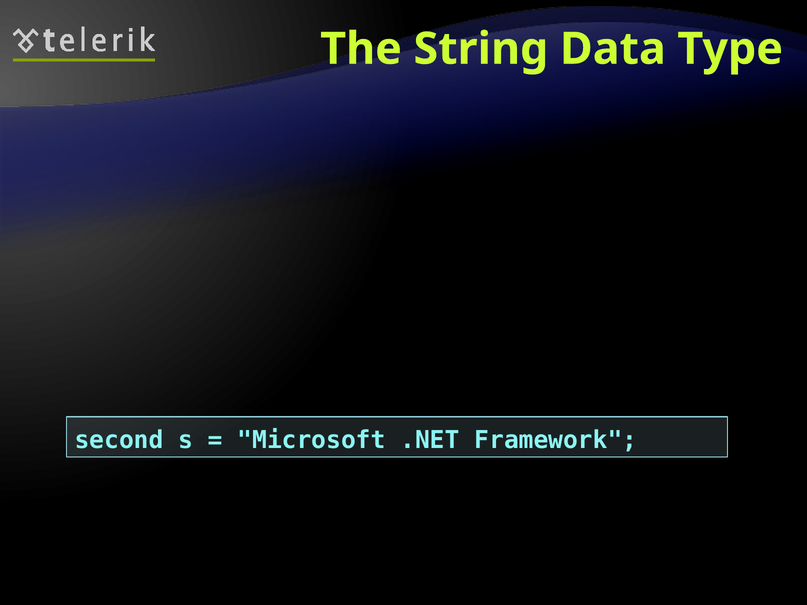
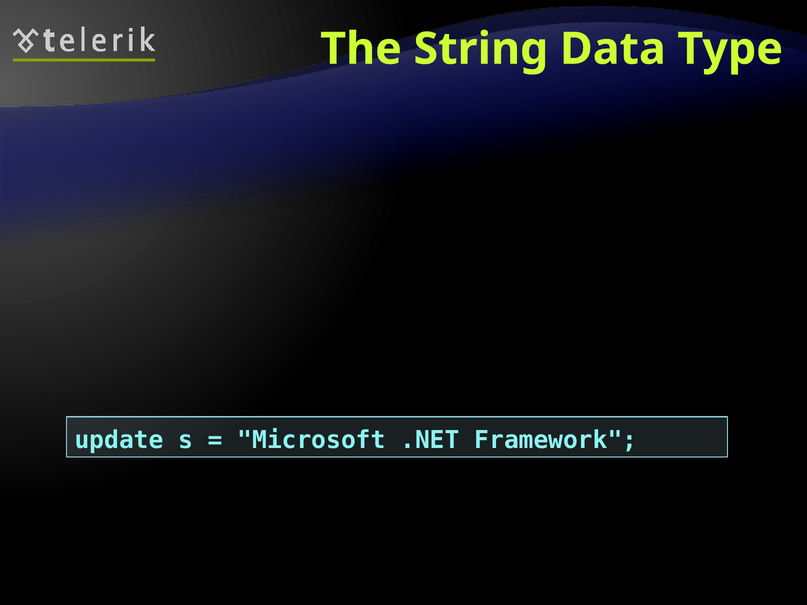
second: second -> update (119, 440)
